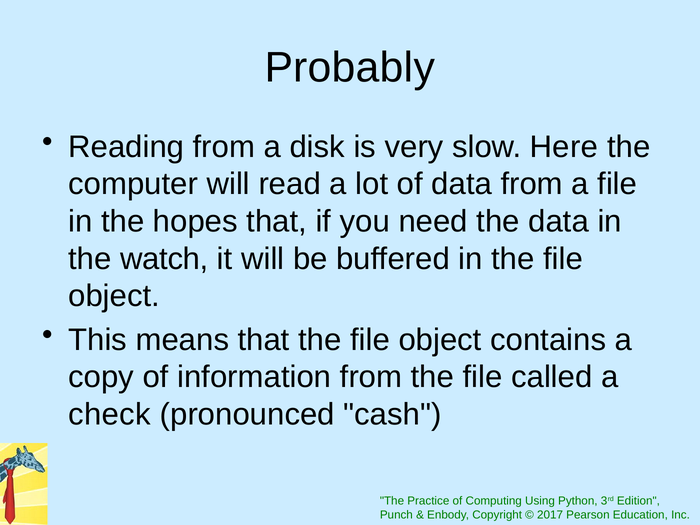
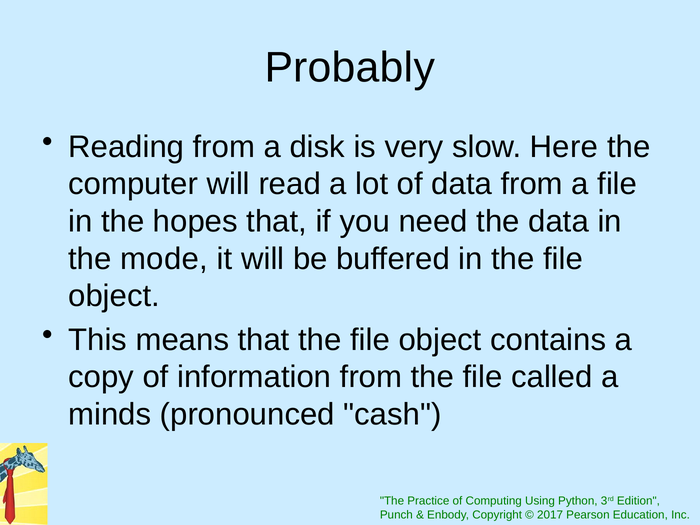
watch: watch -> mode (164, 259)
check: check -> minds (110, 414)
